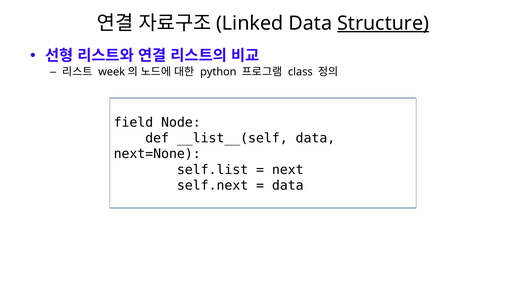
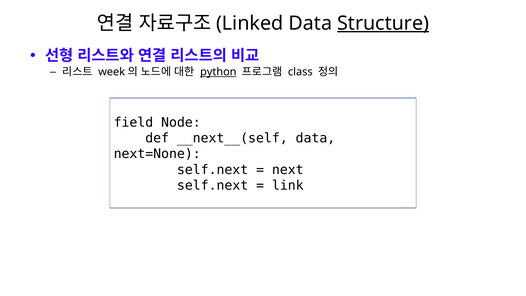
python underline: none -> present (218, 72)
__list__(self: __list__(self -> __next__(self (232, 138)
self.list: self.list -> self.next (213, 170)
data: data -> link (288, 185)
